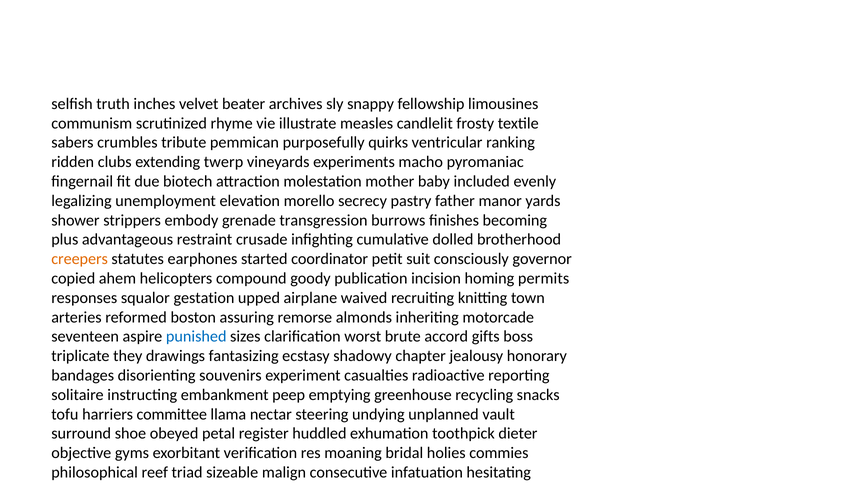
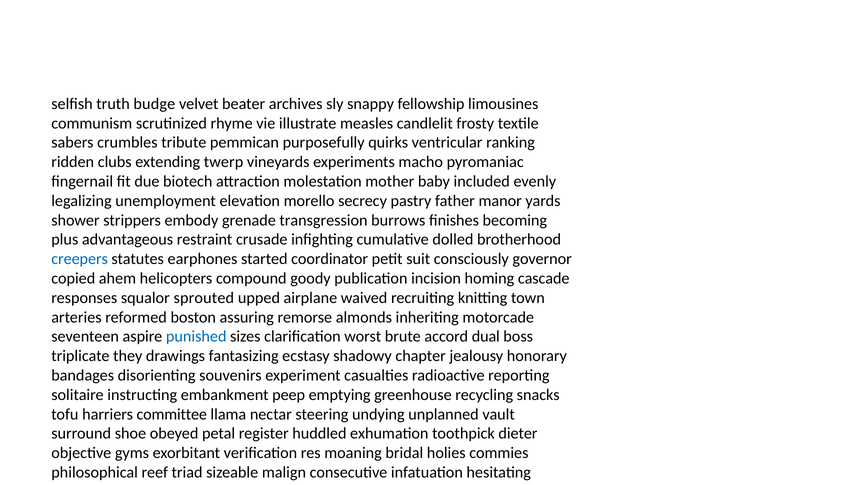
inches: inches -> budge (154, 104)
creepers colour: orange -> blue (80, 259)
permits: permits -> cascade (544, 279)
gestation: gestation -> sprouted (204, 298)
gifts: gifts -> dual (486, 337)
